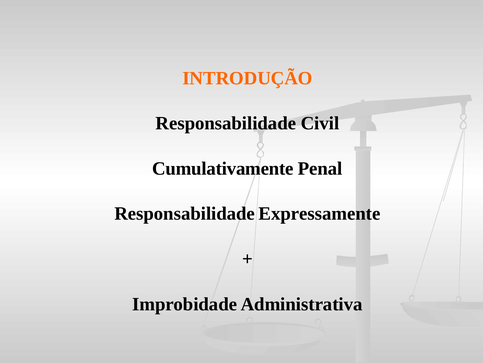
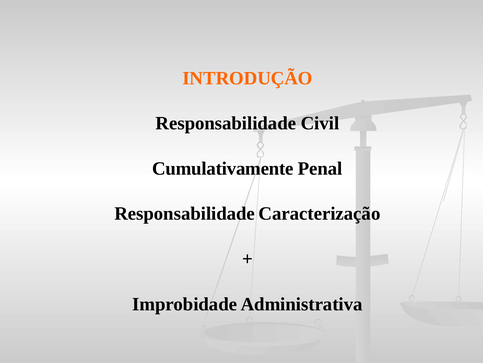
Expressamente: Expressamente -> Caracterização (319, 213)
